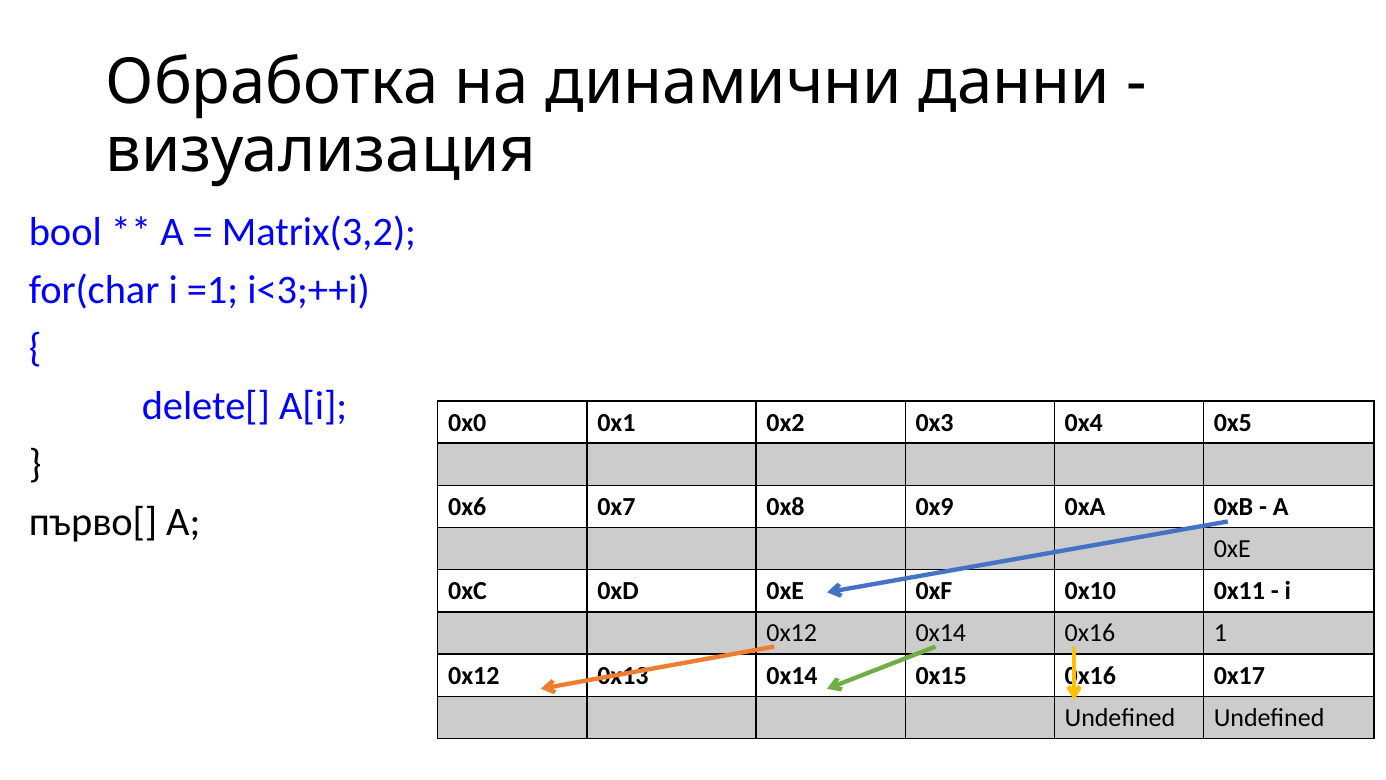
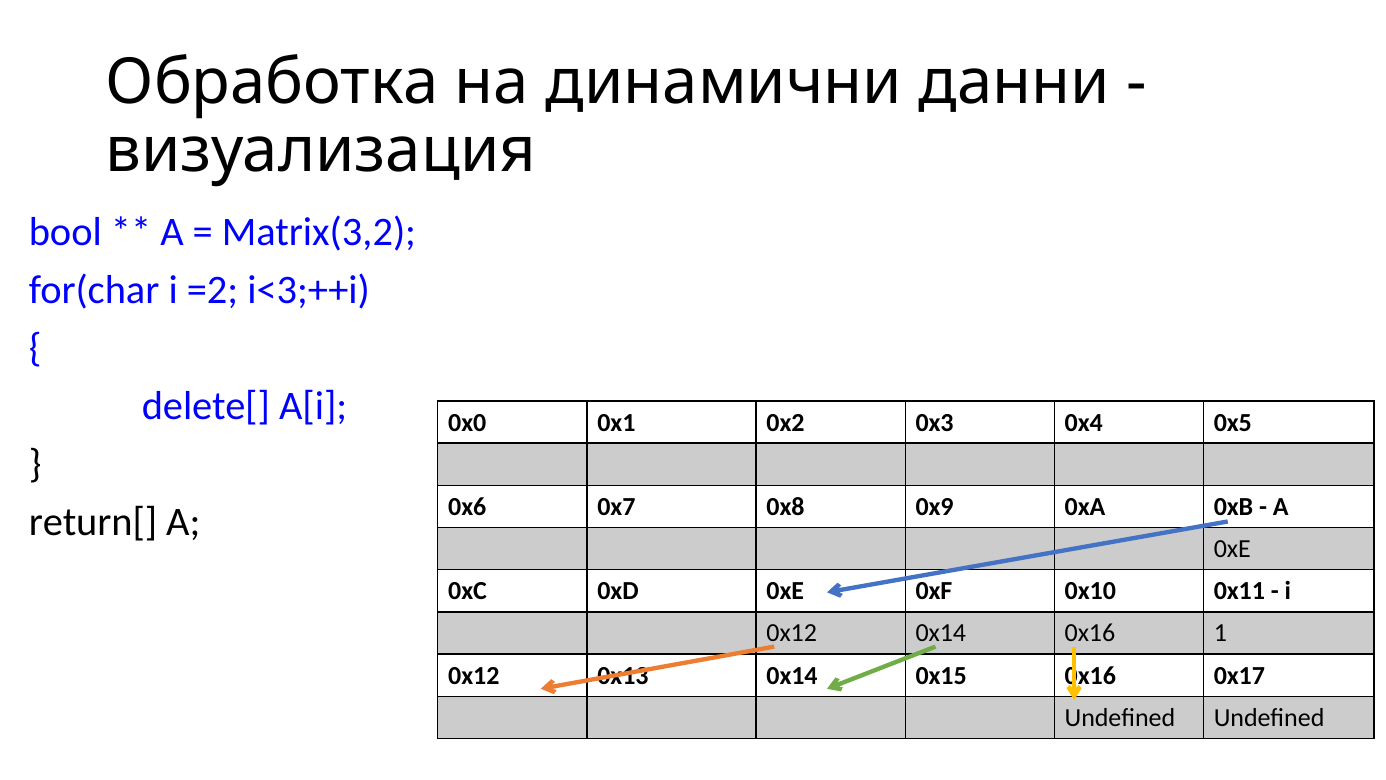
=1: =1 -> =2 (213, 290)
първо[: първо[ -> return[ (93, 522)
